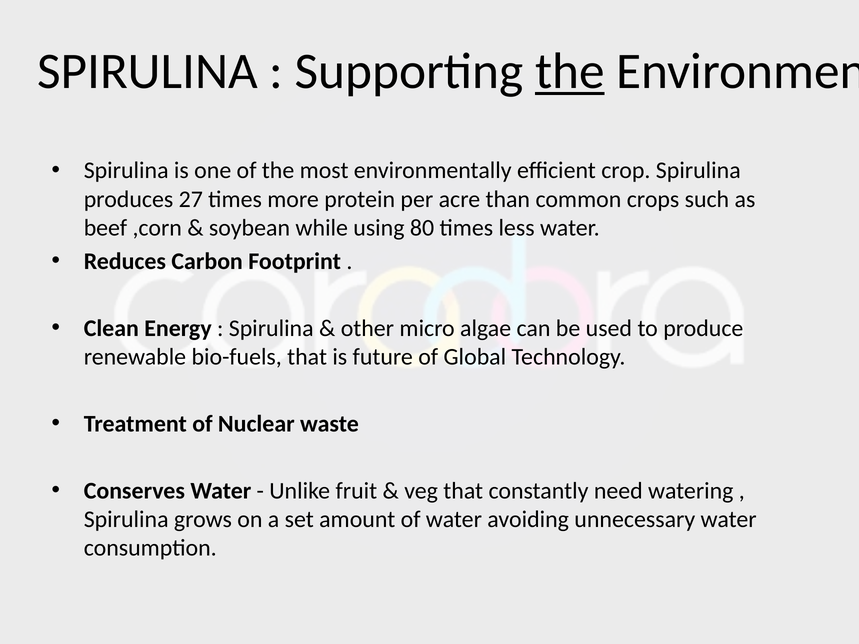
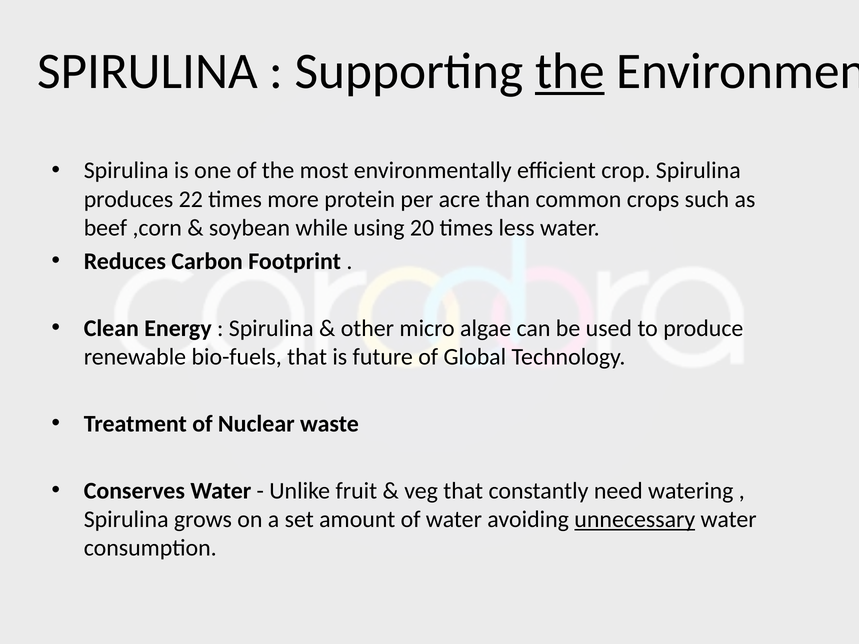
27: 27 -> 22 (191, 199)
80: 80 -> 20 (422, 228)
unnecessary underline: none -> present (635, 519)
